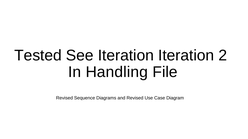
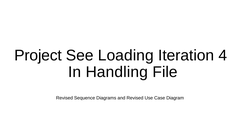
Tested: Tested -> Project (38, 56)
See Iteration: Iteration -> Loading (126, 56)
2: 2 -> 4 (223, 56)
